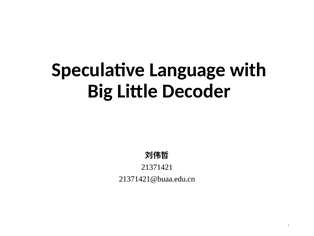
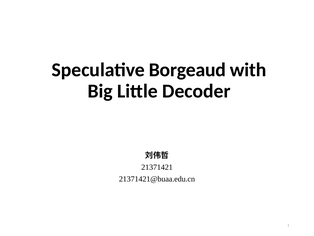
Language: Language -> Borgeaud (187, 70)
